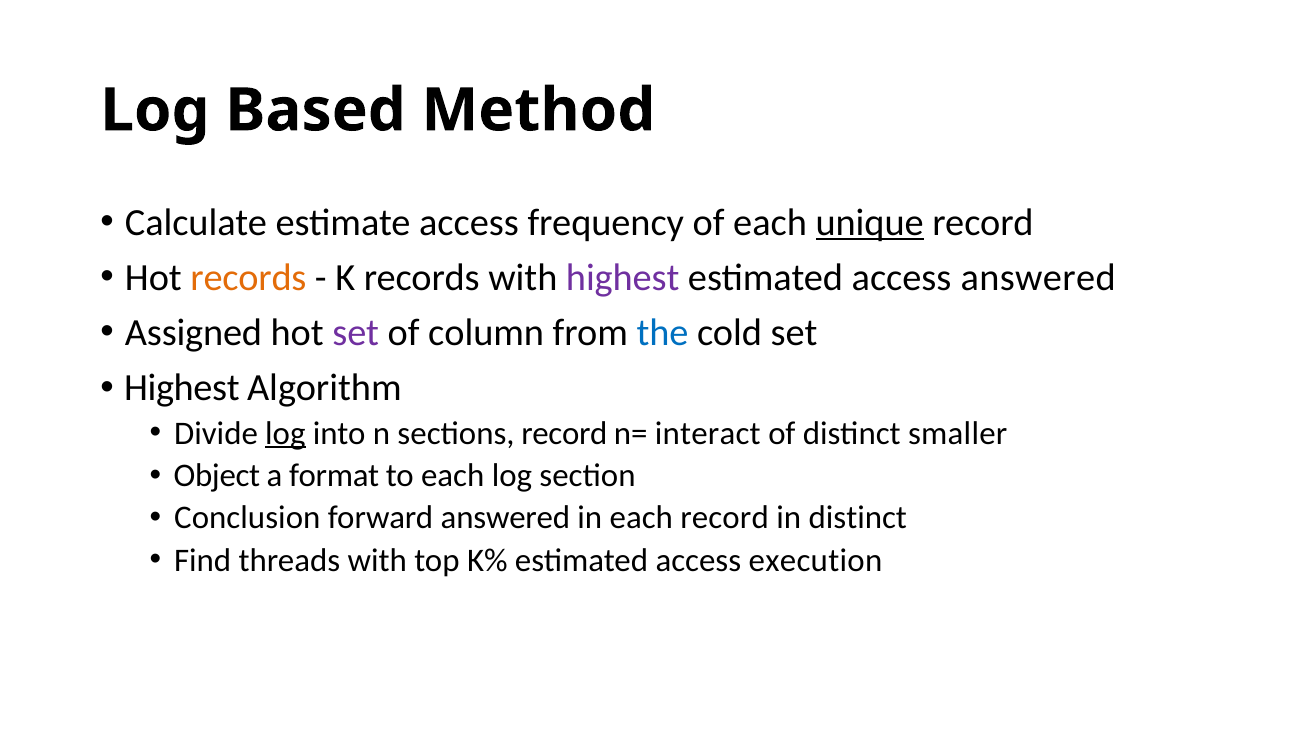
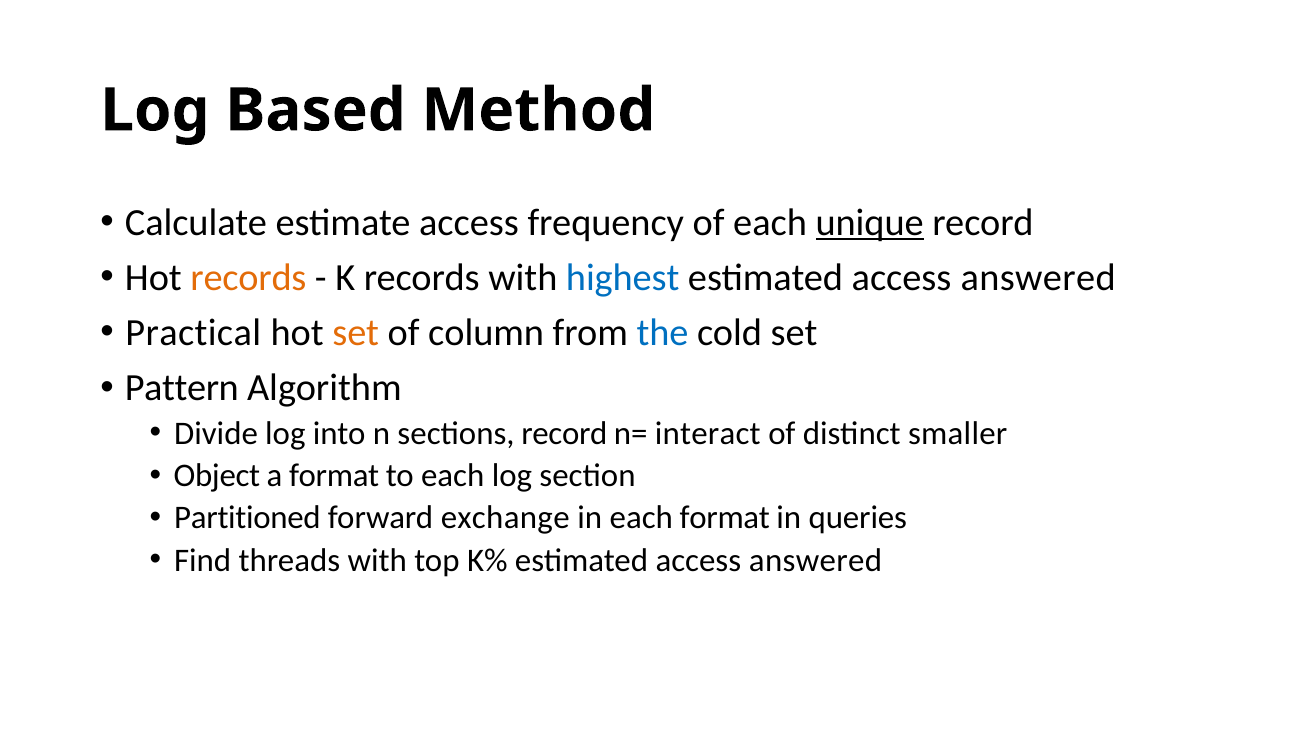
highest colour: purple -> blue (623, 277)
Assigned: Assigned -> Practical (193, 333)
set colour: purple -> orange (356, 333)
Highest: Highest -> Pattern (182, 388)
log underline: present -> none (285, 433)
Conclusion: Conclusion -> Partitioned (247, 518)
forward answered: answered -> exchange (505, 518)
each record: record -> format (725, 518)
in distinct: distinct -> queries (858, 518)
K% estimated access execution: execution -> answered (816, 560)
